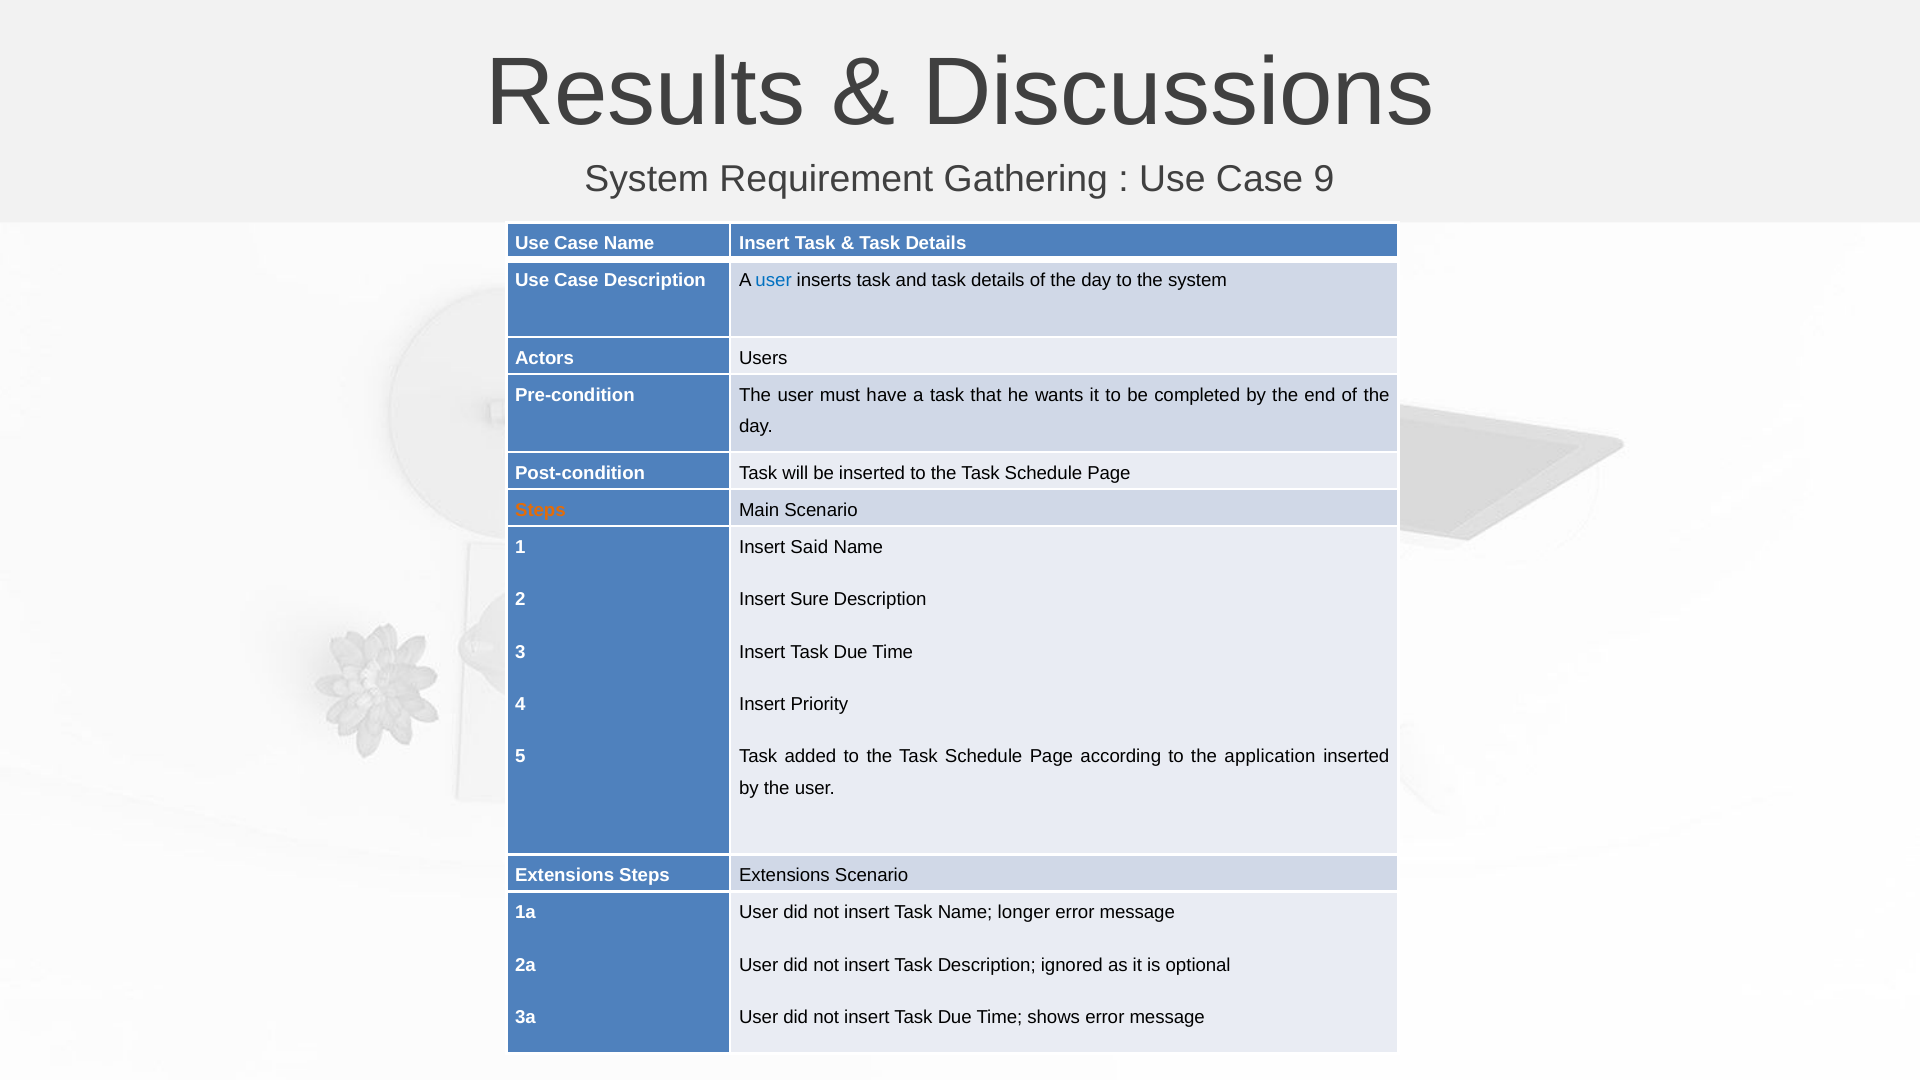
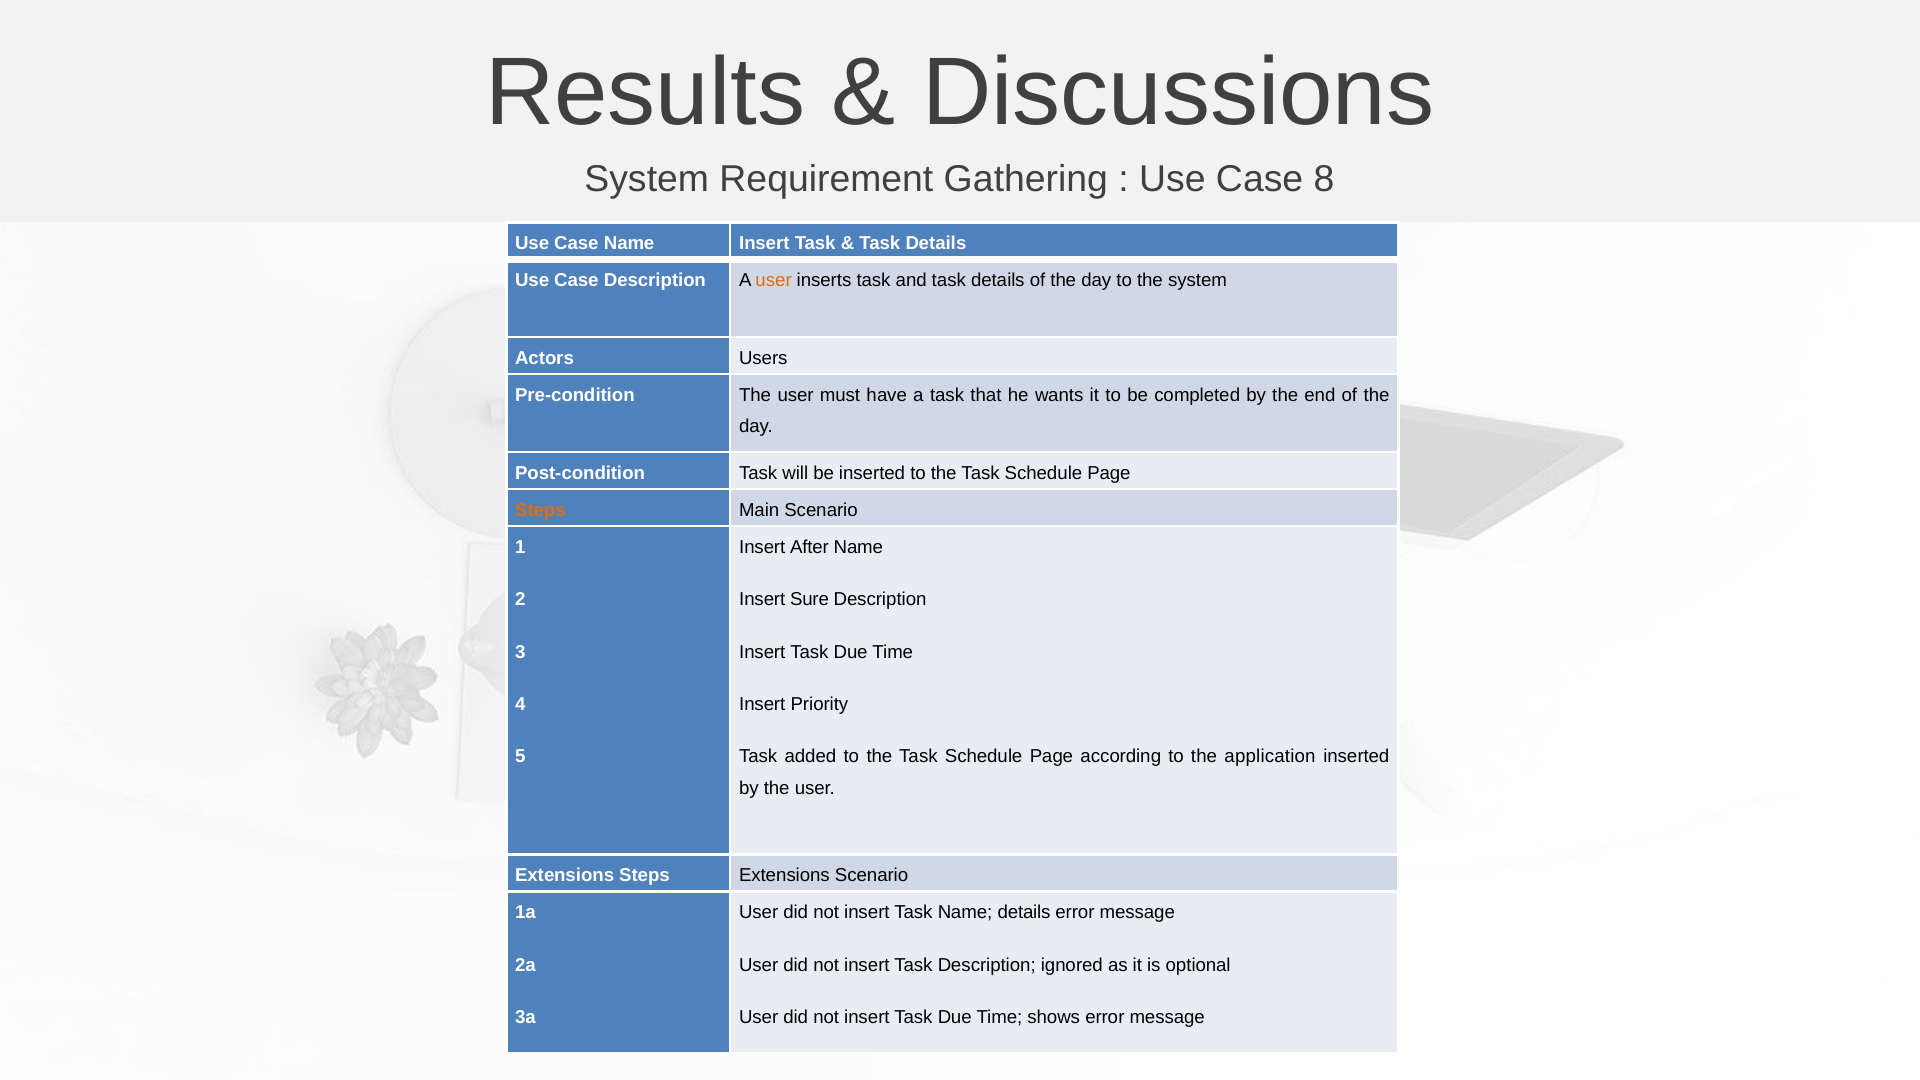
9: 9 -> 8 (1324, 180)
user colour: blue -> orange (774, 280)
Said: Said -> After (809, 547)
Name longer: longer -> details (1024, 913)
